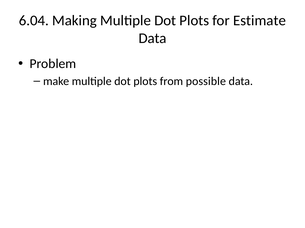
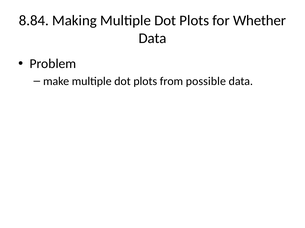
6.04: 6.04 -> 8.84 (34, 21)
Estimate: Estimate -> Whether (260, 21)
